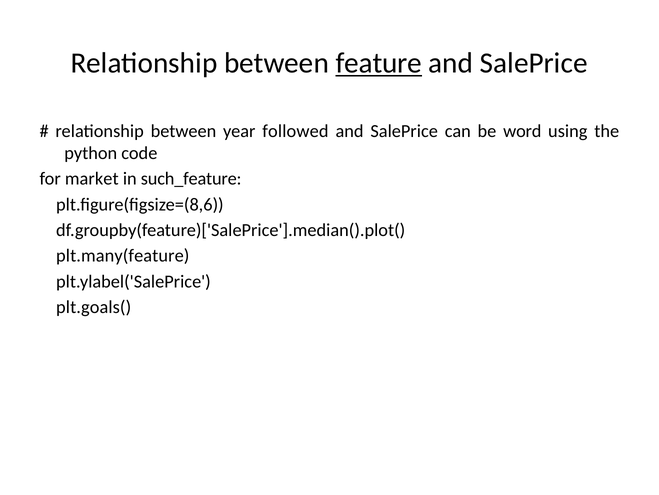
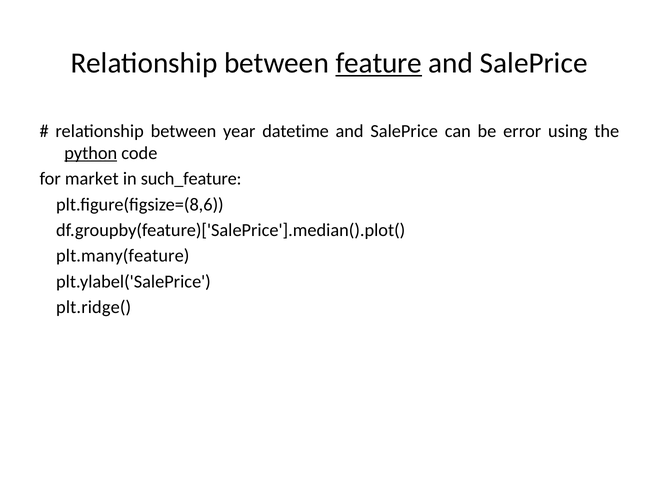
followed: followed -> datetime (296, 131)
word: word -> error (522, 131)
python underline: none -> present (91, 153)
plt.goals(: plt.goals( -> plt.ridge( (94, 307)
